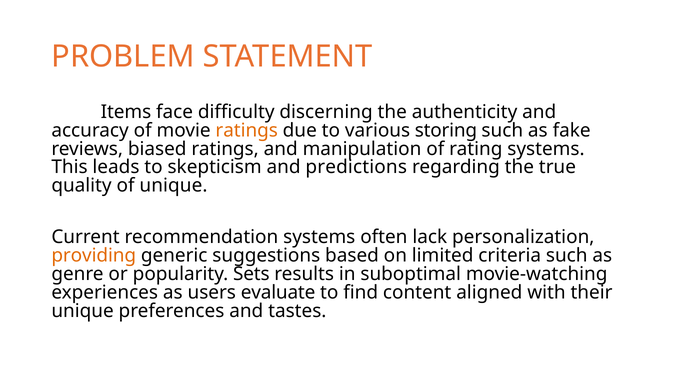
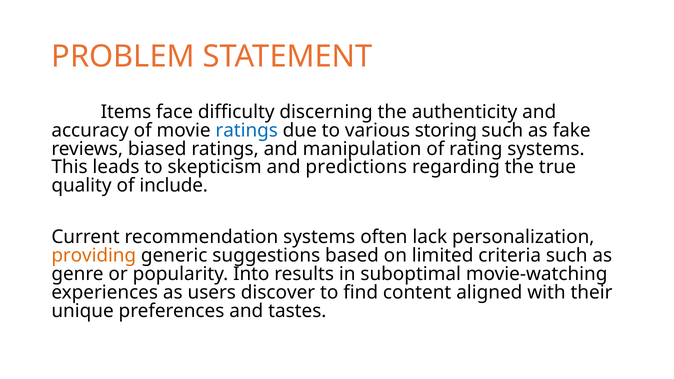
ratings colour: orange -> blue (247, 130)
of unique: unique -> include (174, 186)
Sets: Sets -> Into (251, 274)
evaluate: evaluate -> discover (278, 293)
